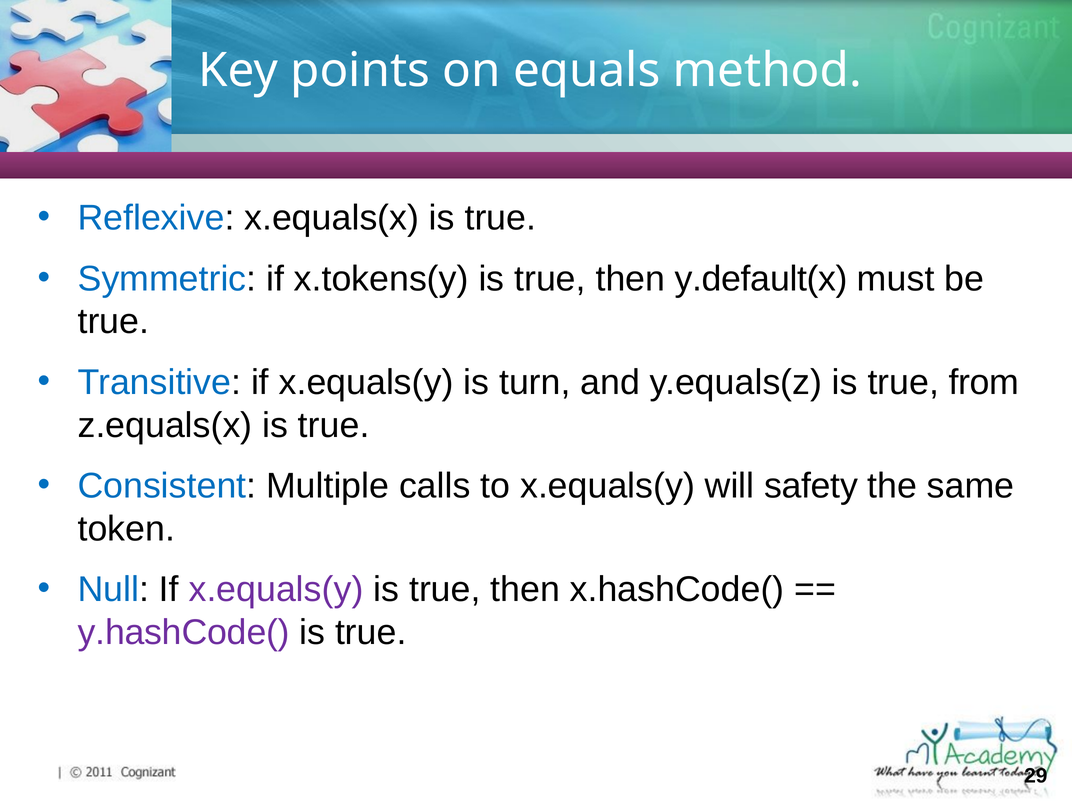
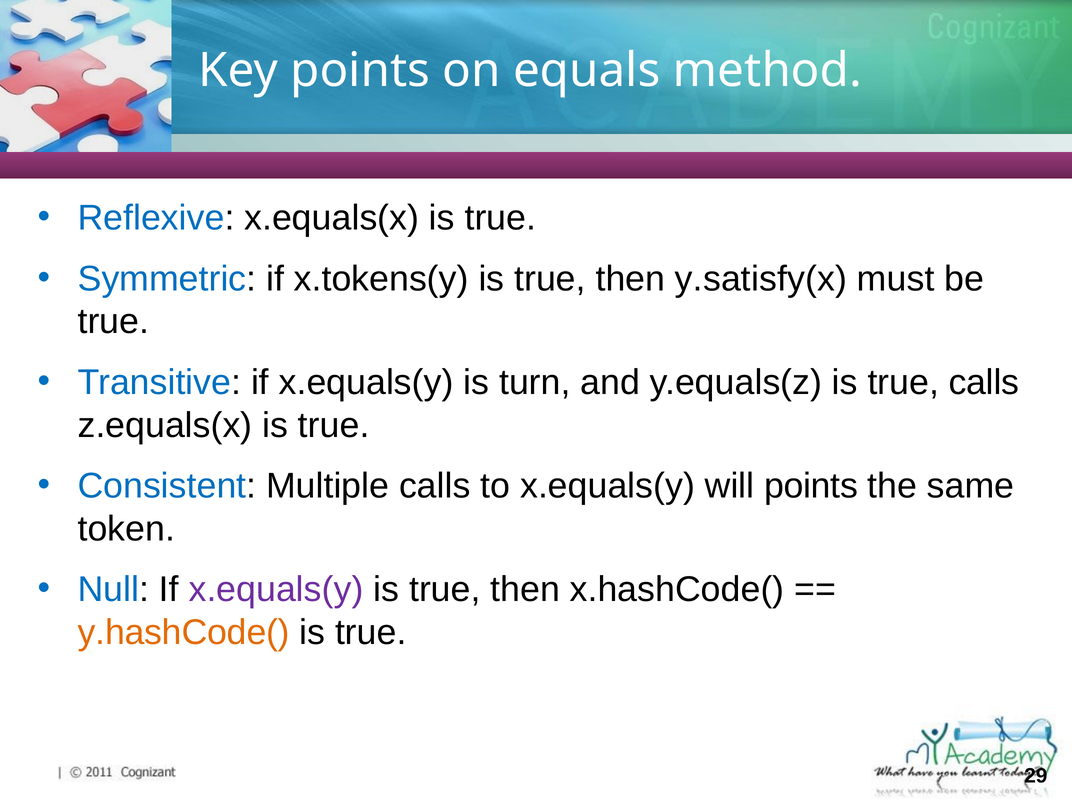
y.default(x: y.default(x -> y.satisfy(x (761, 279)
true from: from -> calls (984, 382)
will safety: safety -> points (811, 486)
y.hashCode( colour: purple -> orange (184, 632)
